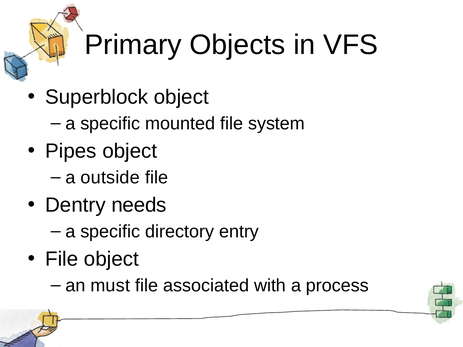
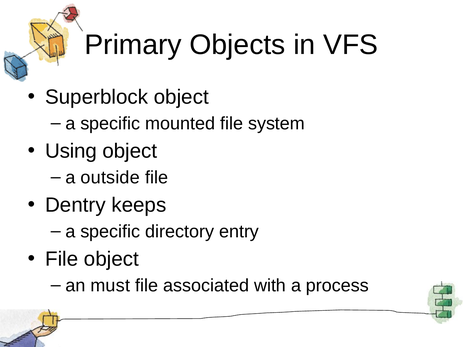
Pipes: Pipes -> Using (71, 151)
needs: needs -> keeps (139, 205)
